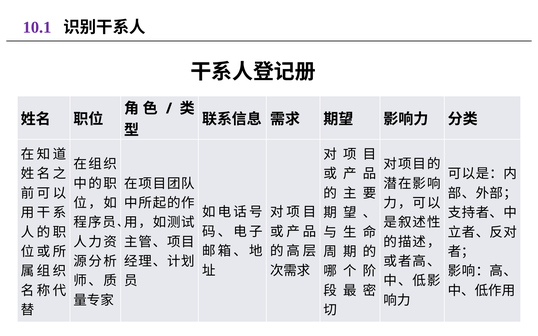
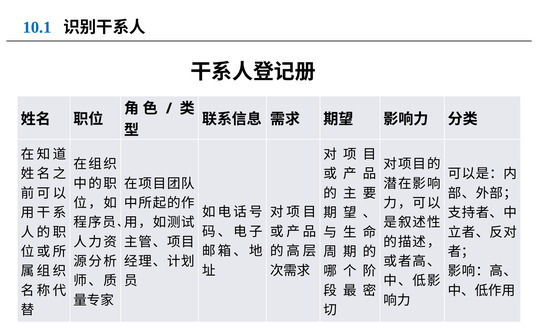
10.1 colour: purple -> blue (37, 27)
